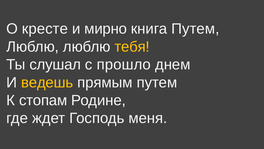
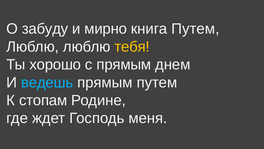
кресте: кресте -> забуду (45, 29)
слушал: слушал -> хорошо (55, 64)
с прошло: прошло -> прямым (124, 64)
ведешь colour: yellow -> light blue (47, 82)
